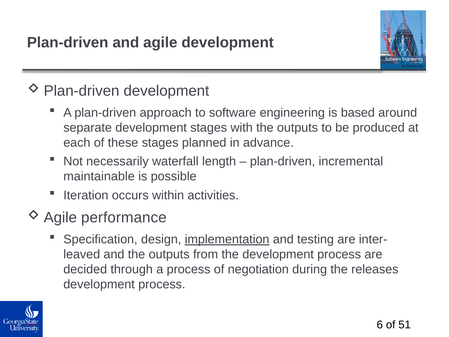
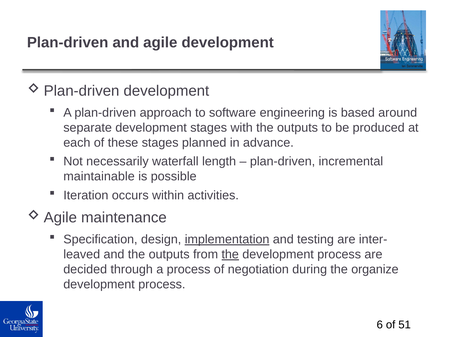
performance: performance -> maintenance (124, 217)
the underline: none -> present (230, 254)
releases: releases -> organize (375, 269)
